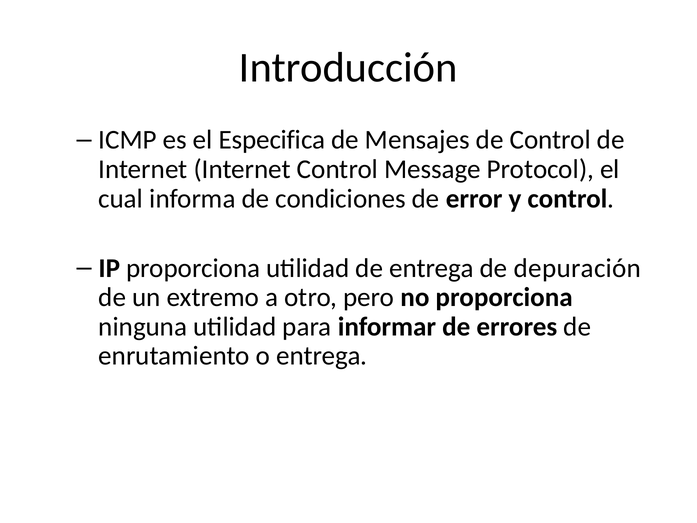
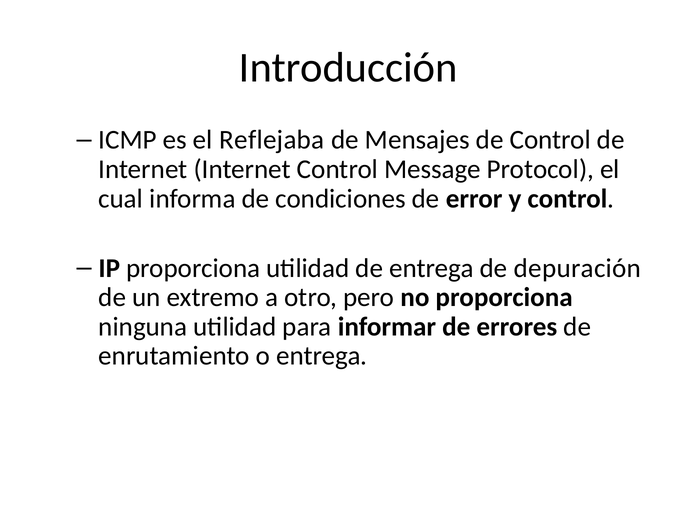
Especifica: Especifica -> Reflejaba (272, 140)
